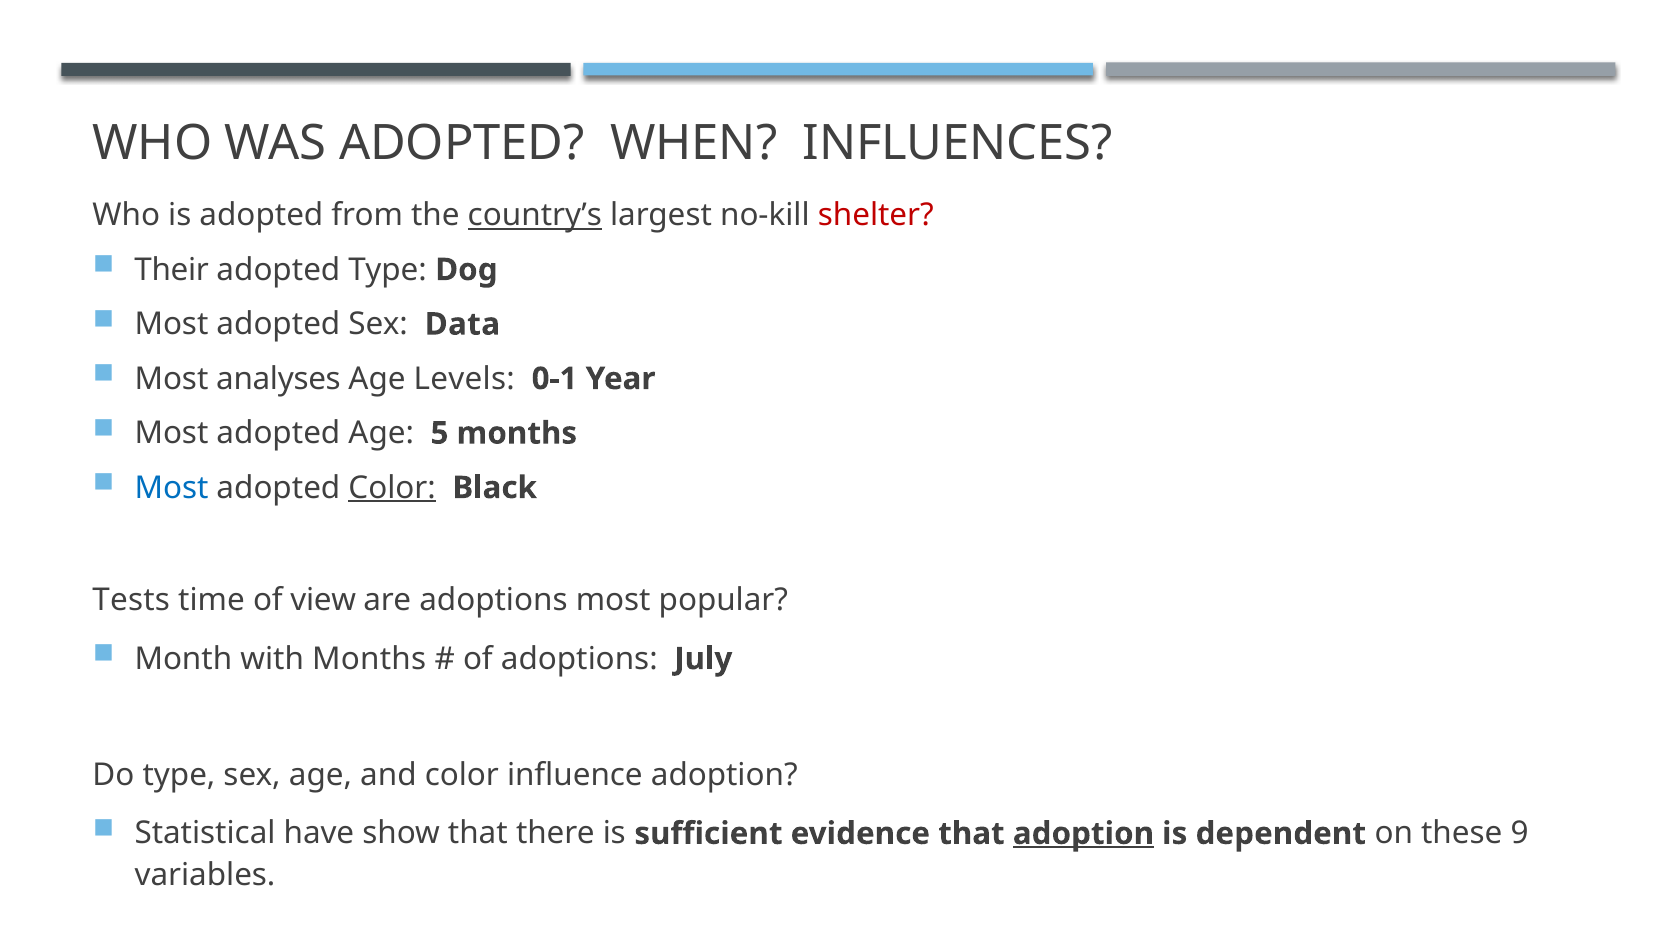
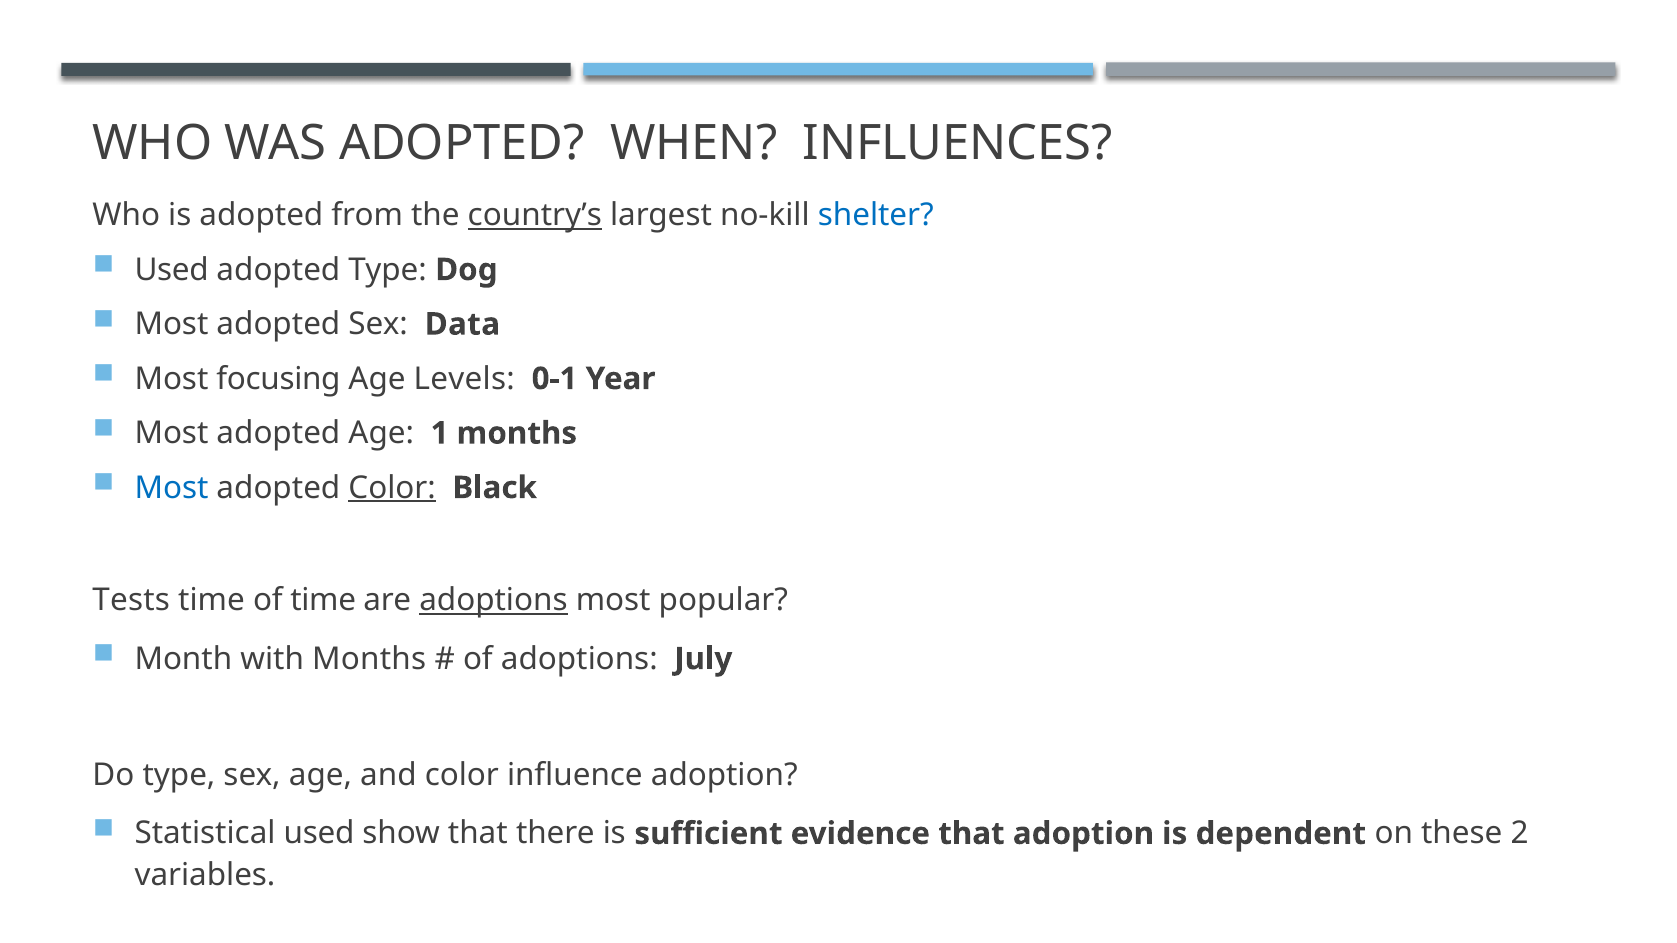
shelter colour: red -> blue (876, 215)
Their: Their -> Used (172, 270)
analyses: analyses -> focusing (278, 379)
5: 5 -> 1 (440, 433)
of view: view -> time (323, 601)
adoptions underline: none -> present (493, 601)
Statistical have: have -> used (319, 834)
adoption underline: present -> none (1083, 834)
9: 9 -> 2 (1520, 834)
